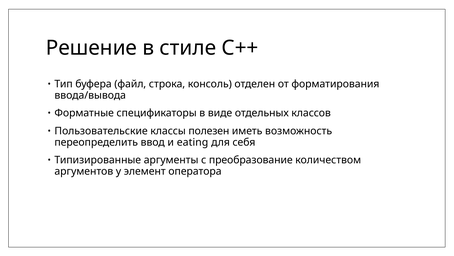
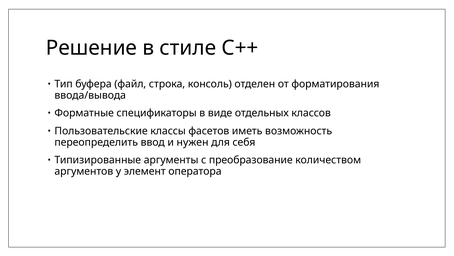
полезен: полезен -> фасетов (209, 131)
eating: eating -> нужен (193, 142)
